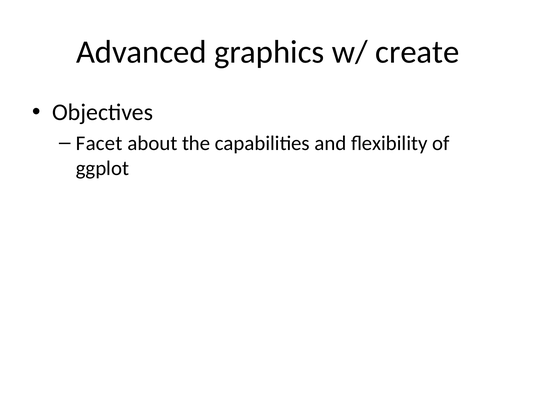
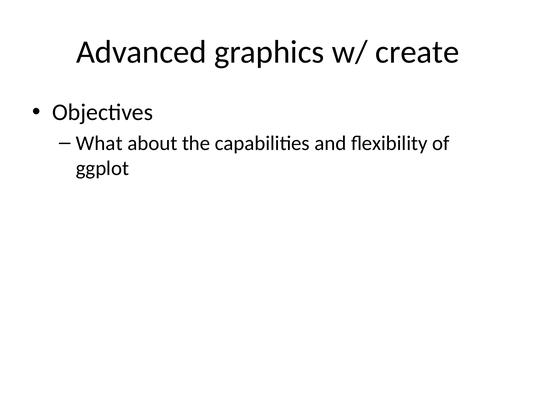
Facet: Facet -> What (99, 143)
